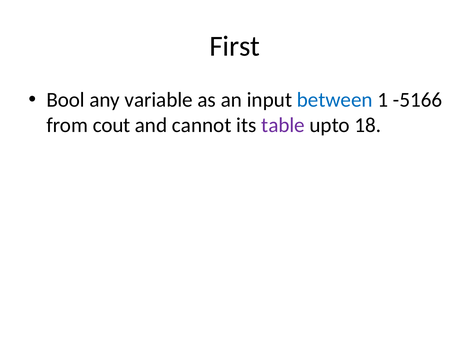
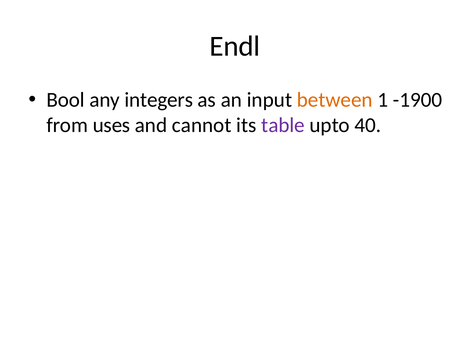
First: First -> Endl (235, 46)
variable: variable -> integers (159, 100)
between colour: blue -> orange (335, 100)
-5166: -5166 -> -1900 (418, 100)
cout: cout -> uses (111, 125)
18: 18 -> 40 (368, 125)
